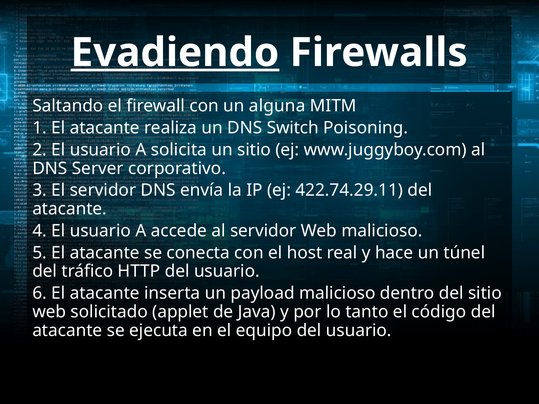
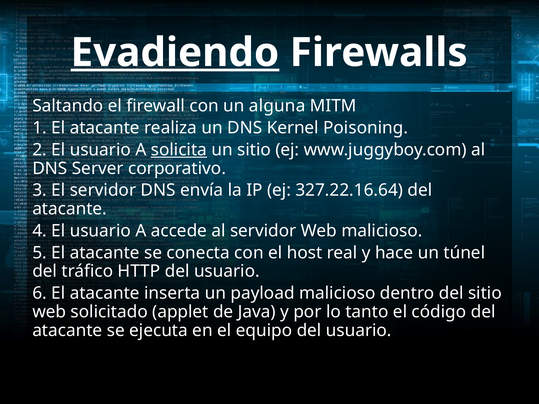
Switch: Switch -> Kernel (293, 128)
solicita underline: none -> present (179, 150)
422.74.29.11: 422.74.29.11 -> 327.22.16.64 (349, 190)
